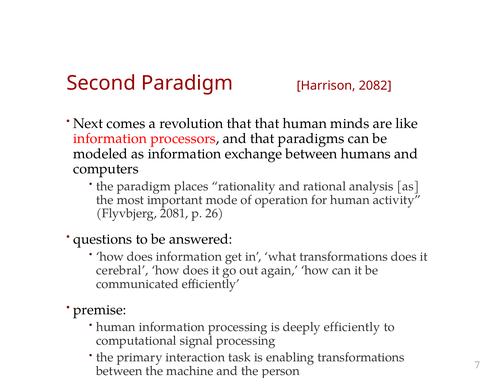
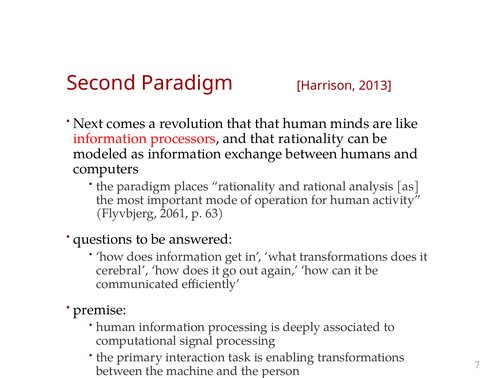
2082: 2082 -> 2013 (375, 86)
that paradigms: paradigms -> rationality (311, 138)
2081: 2081 -> 2061 (174, 213)
26: 26 -> 63 (215, 213)
deeply efficiently: efficiently -> associated (352, 326)
